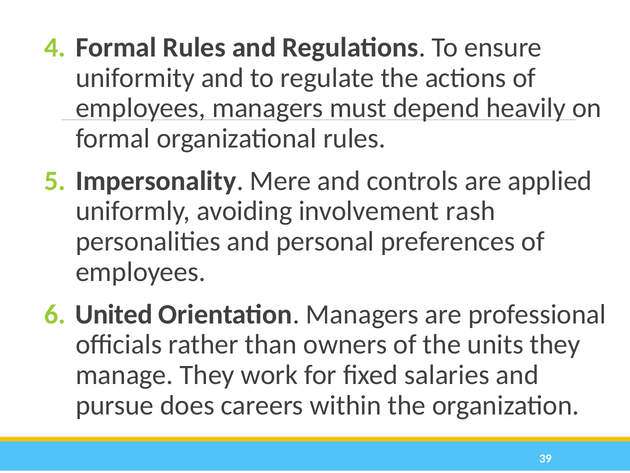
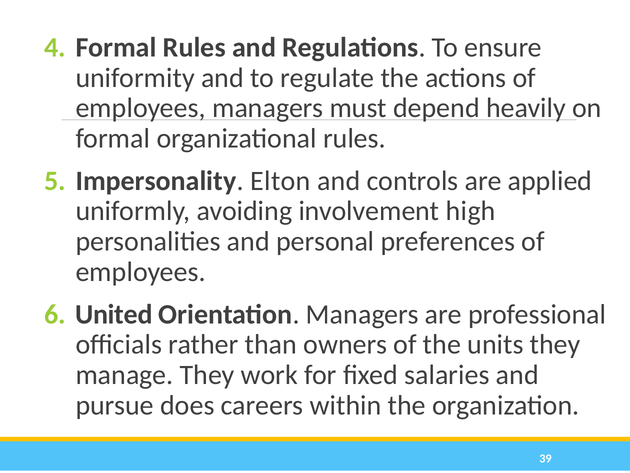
Mere: Mere -> Elton (280, 181)
rash: rash -> high (471, 211)
